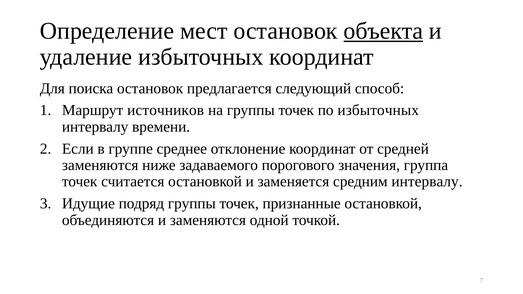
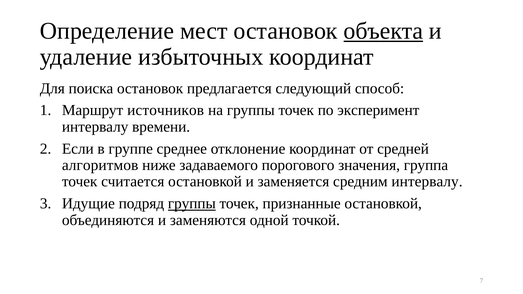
по избыточных: избыточных -> эксперимент (378, 110)
заменяются: заменяются -> алгоритмов (100, 165)
группы underline: none -> present (192, 204)
